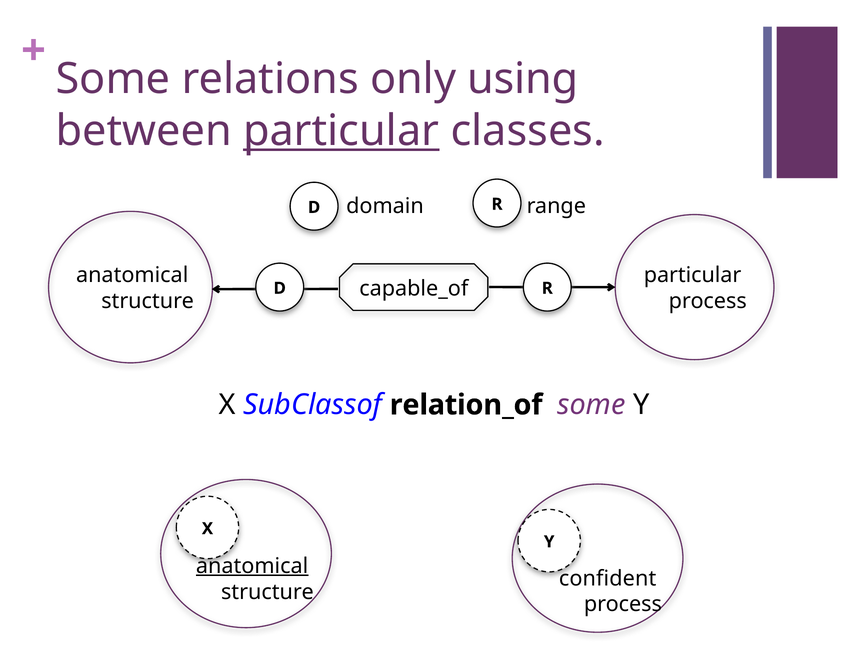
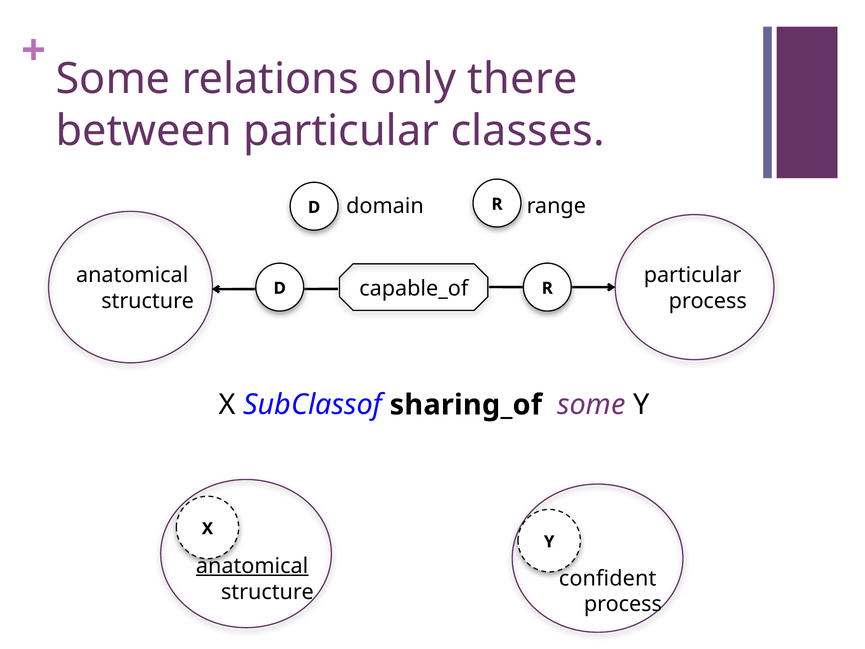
using: using -> there (523, 79)
particular underline: present -> none (341, 131)
relation_of: relation_of -> sharing_of (466, 405)
